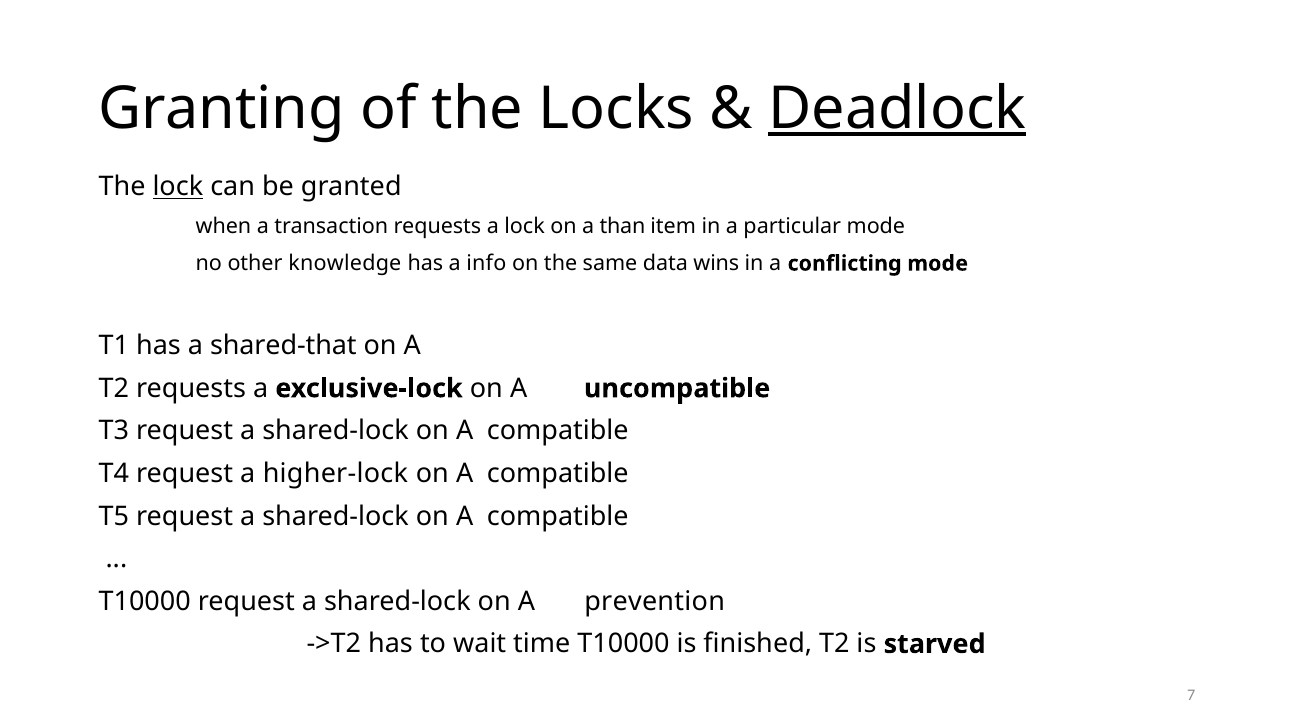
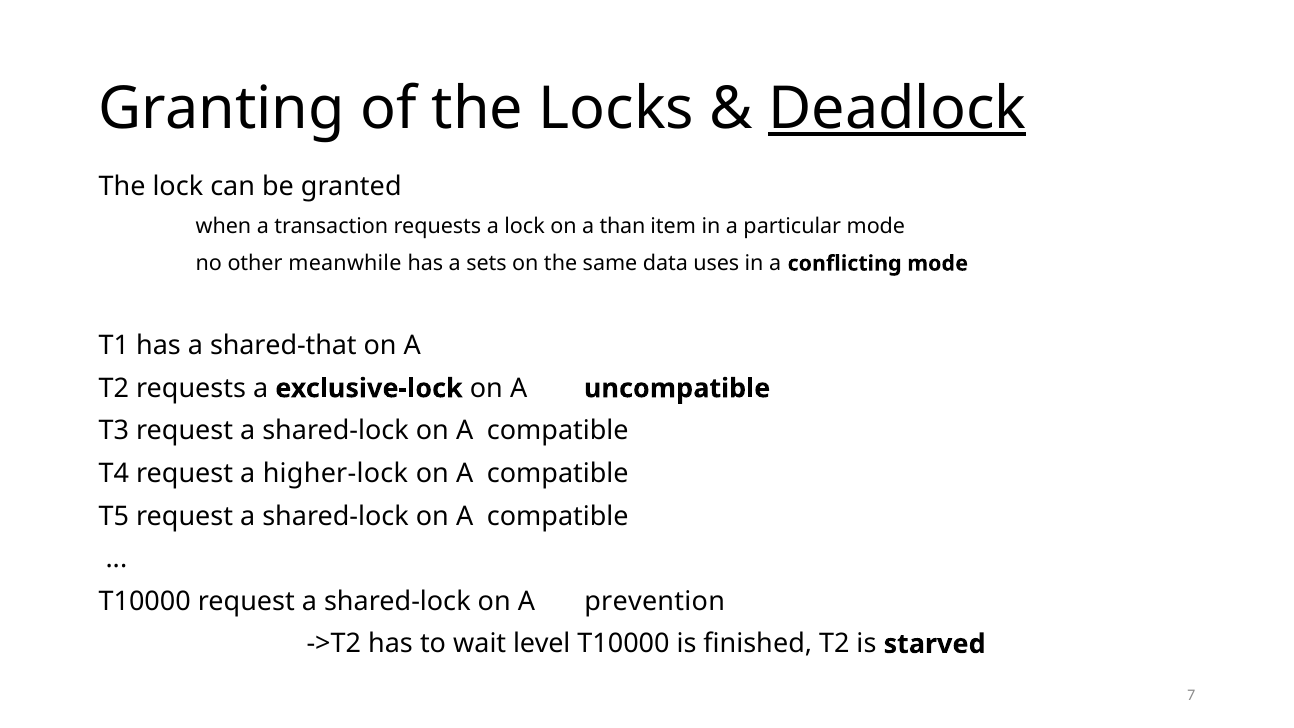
lock underline: present -> none (178, 187)
knowledge: knowledge -> meanwhile (345, 263)
info: info -> sets (486, 263)
wins: wins -> uses (716, 263)
time: time -> level (542, 644)
